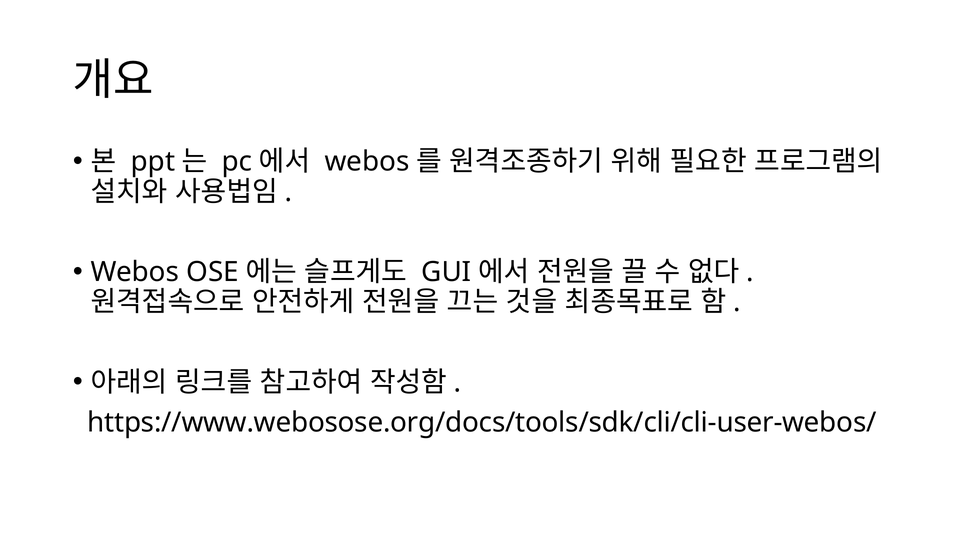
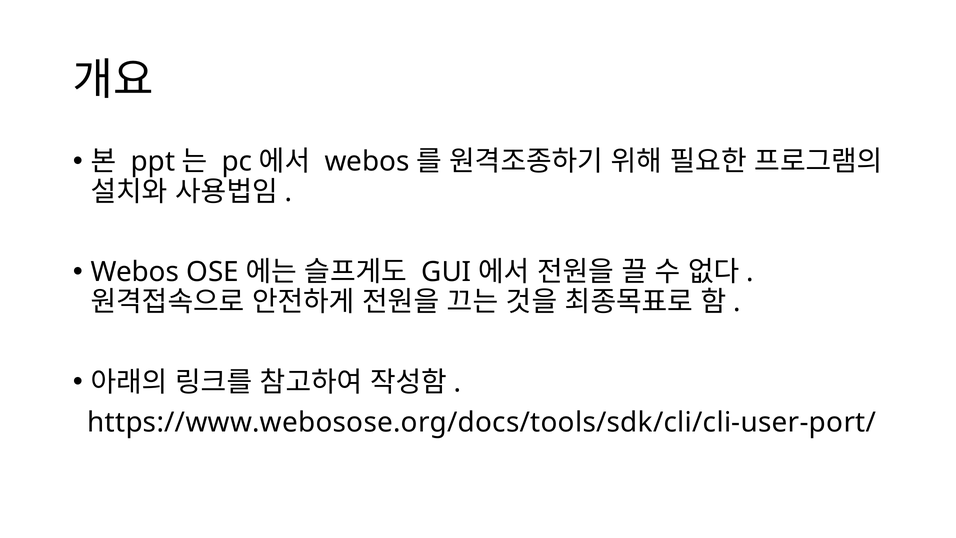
https://www.webosose.org/docs/tools/sdk/cli/cli-user-webos/: https://www.webosose.org/docs/tools/sdk/cli/cli-user-webos/ -> https://www.webosose.org/docs/tools/sdk/cli/cli-user-port/ (482, 422)
